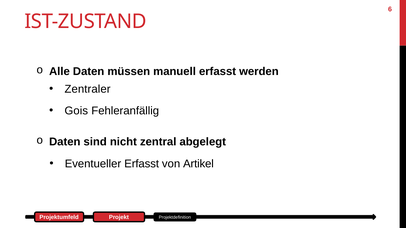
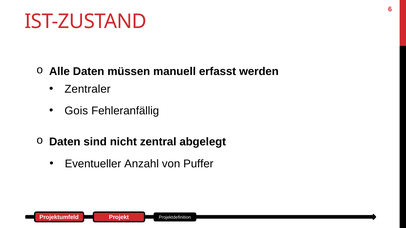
Eventueller Erfasst: Erfasst -> Anzahl (142, 164)
Artikel: Artikel -> Puffer (198, 164)
